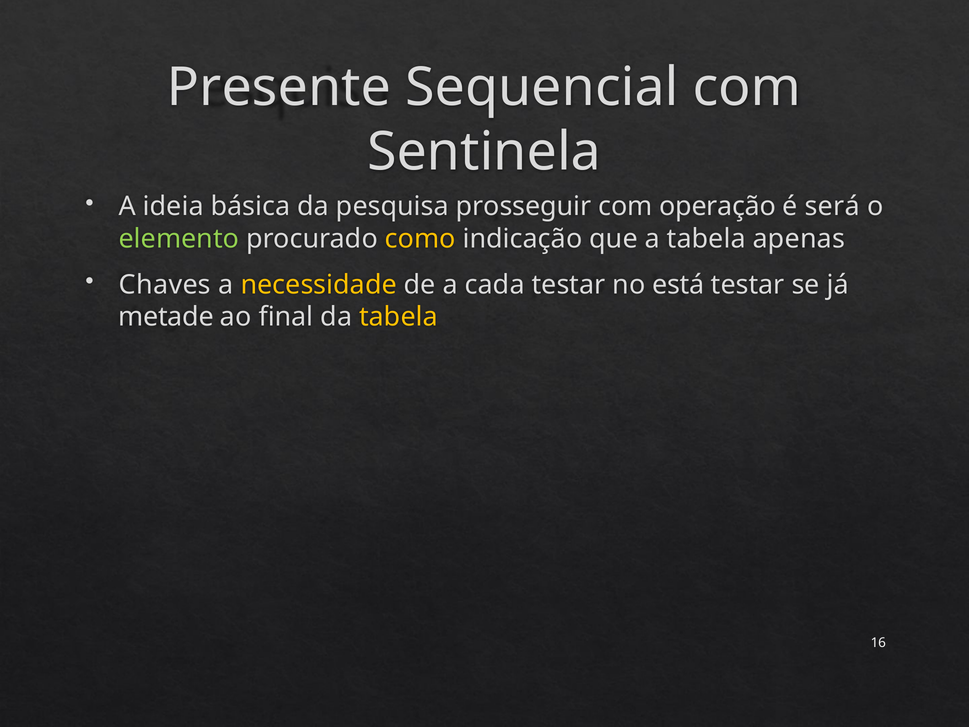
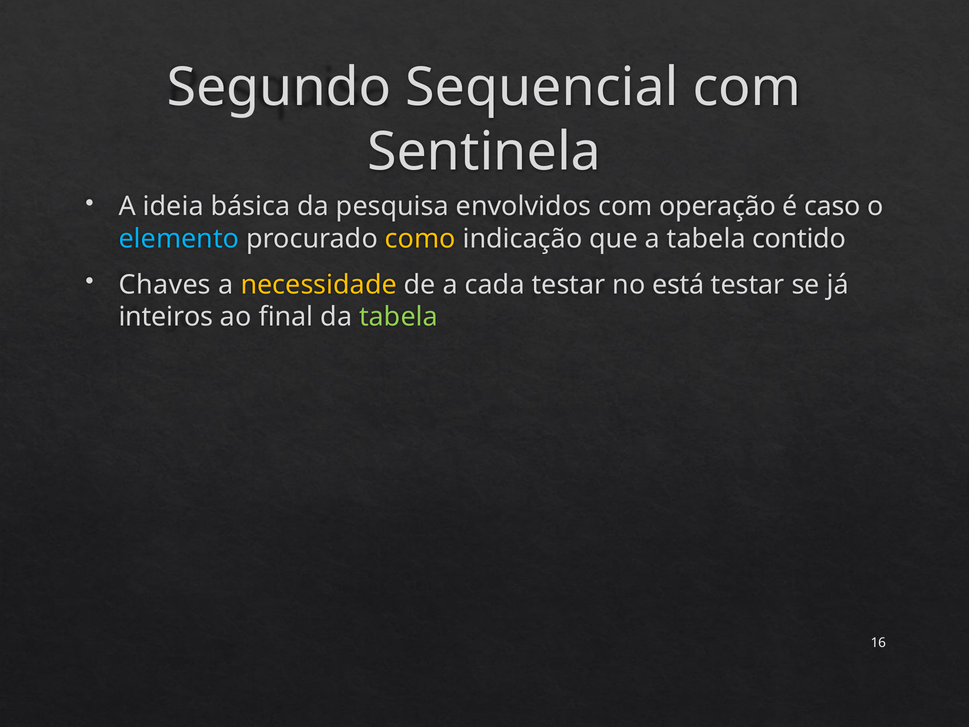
Presente: Presente -> Segundo (279, 87)
prosseguir: prosseguir -> envolvidos (524, 206)
será: será -> caso (832, 206)
elemento colour: light green -> light blue (179, 239)
apenas: apenas -> contido (799, 239)
metade: metade -> inteiros (166, 317)
tabela colour: yellow -> light green (398, 317)
